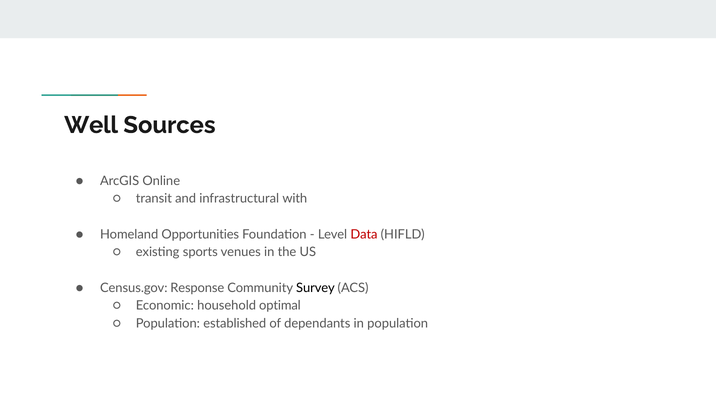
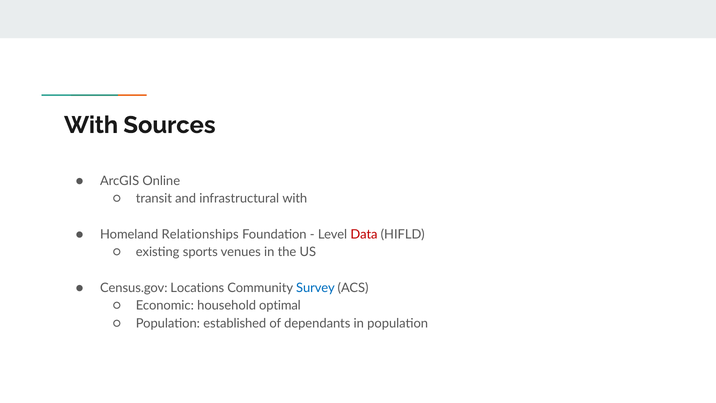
Well: Well -> With (91, 125)
Opportunities: Opportunities -> Relationships (200, 234)
Response: Response -> Locations (197, 288)
Survey colour: black -> blue (315, 288)
